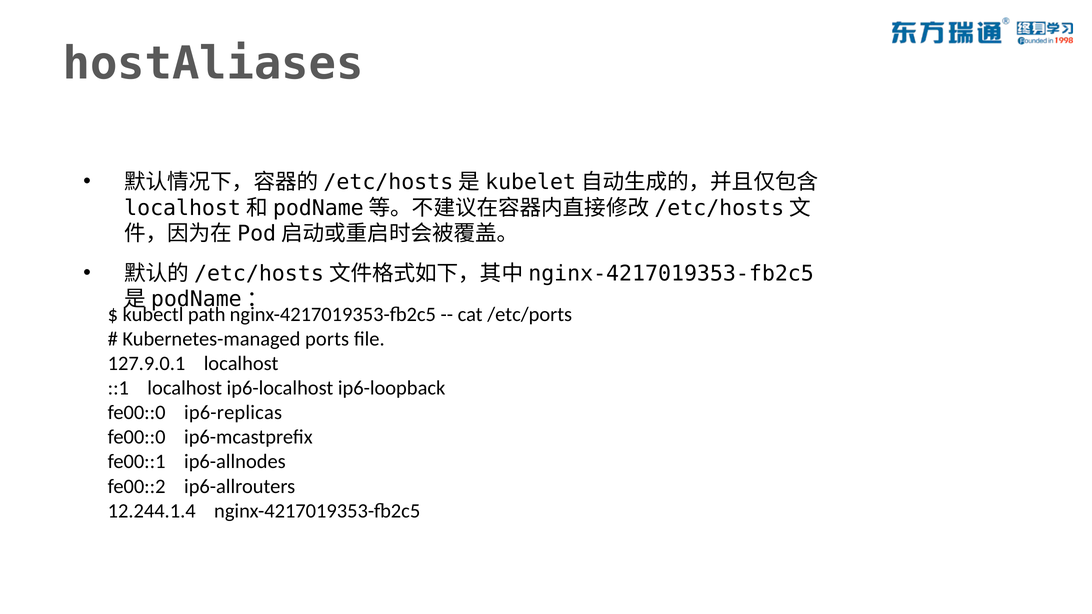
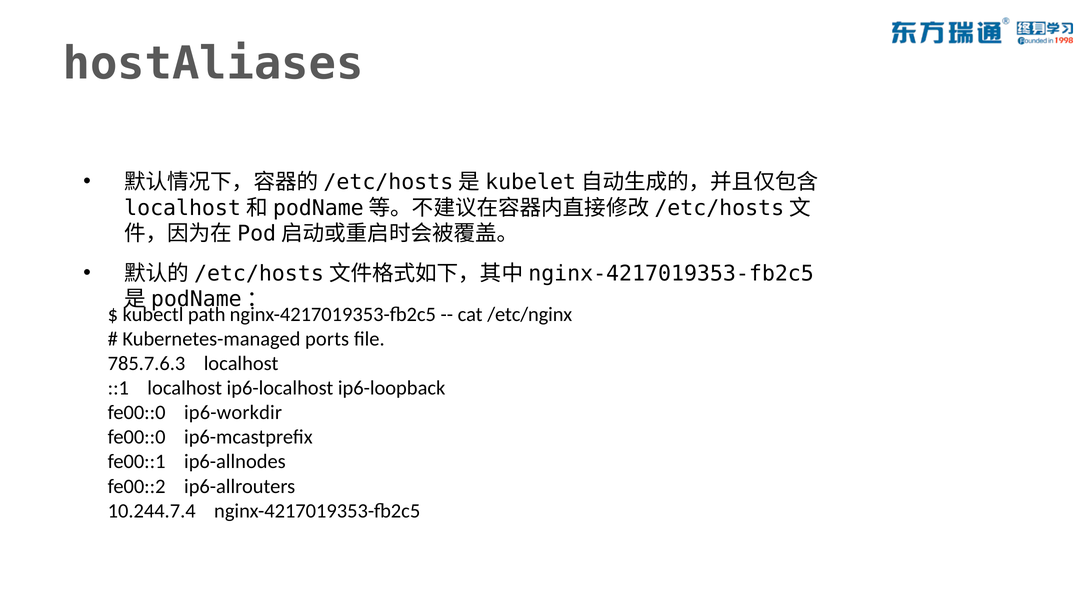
/etc/ports: /etc/ports -> /etc/nginx (530, 314)
127.9.0.1: 127.9.0.1 -> 785.7.6.3 (146, 364)
ip6-replicas: ip6-replicas -> ip6-workdir (233, 413)
12.244.1.4: 12.244.1.4 -> 10.244.7.4 (152, 511)
